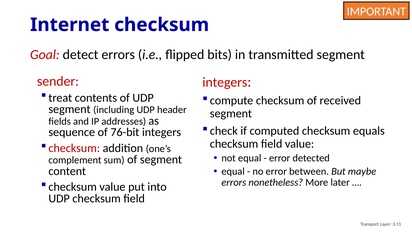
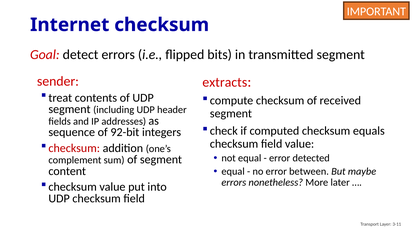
integers: integers -> extracts (225, 82)
76-bit: 76-bit -> 92-bit (125, 132)
